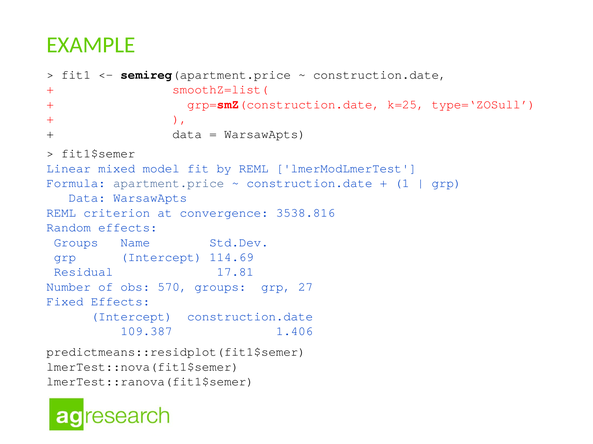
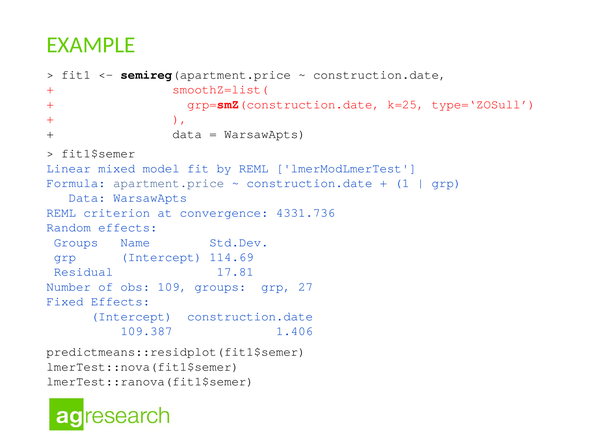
3538.816: 3538.816 -> 4331.736 (306, 213)
570: 570 -> 109 (172, 287)
